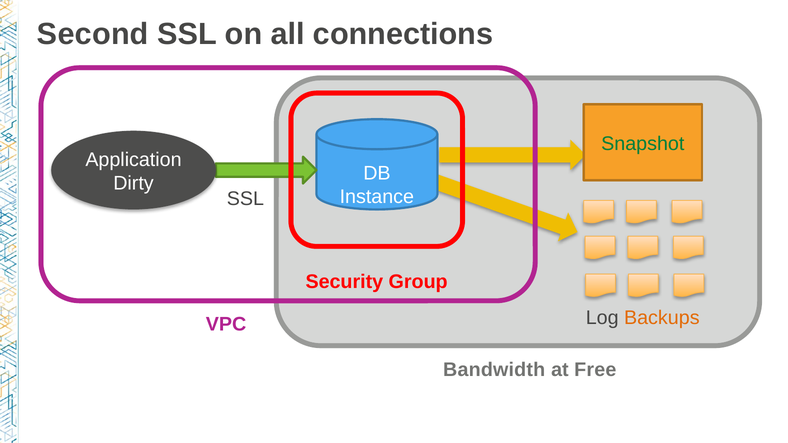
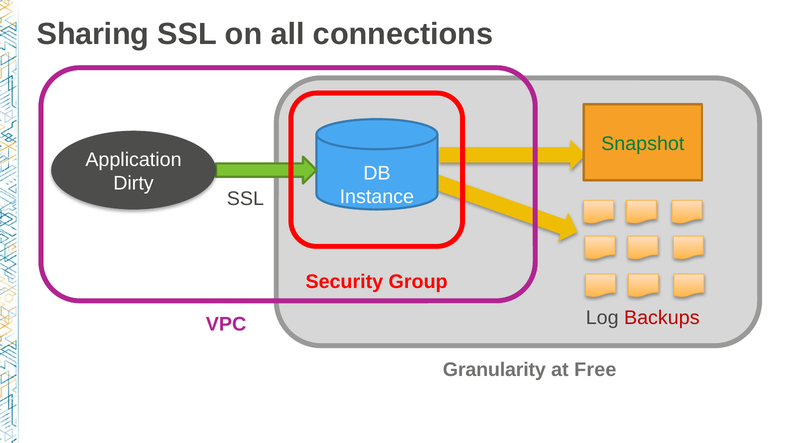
Second: Second -> Sharing (93, 34)
Backups colour: orange -> red (662, 318)
Bandwidth: Bandwidth -> Granularity (494, 370)
